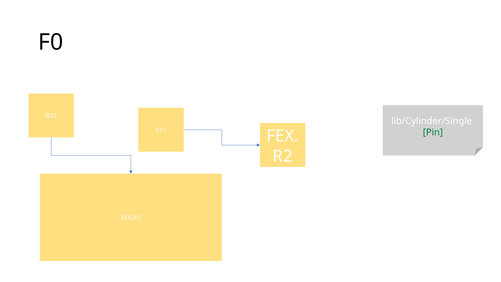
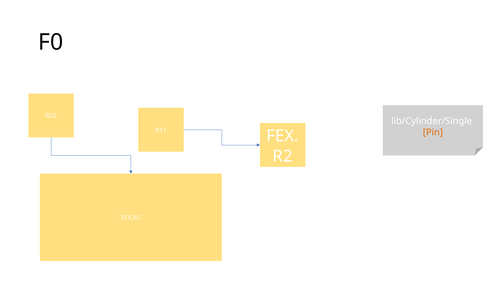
Pin colour: green -> orange (433, 132)
